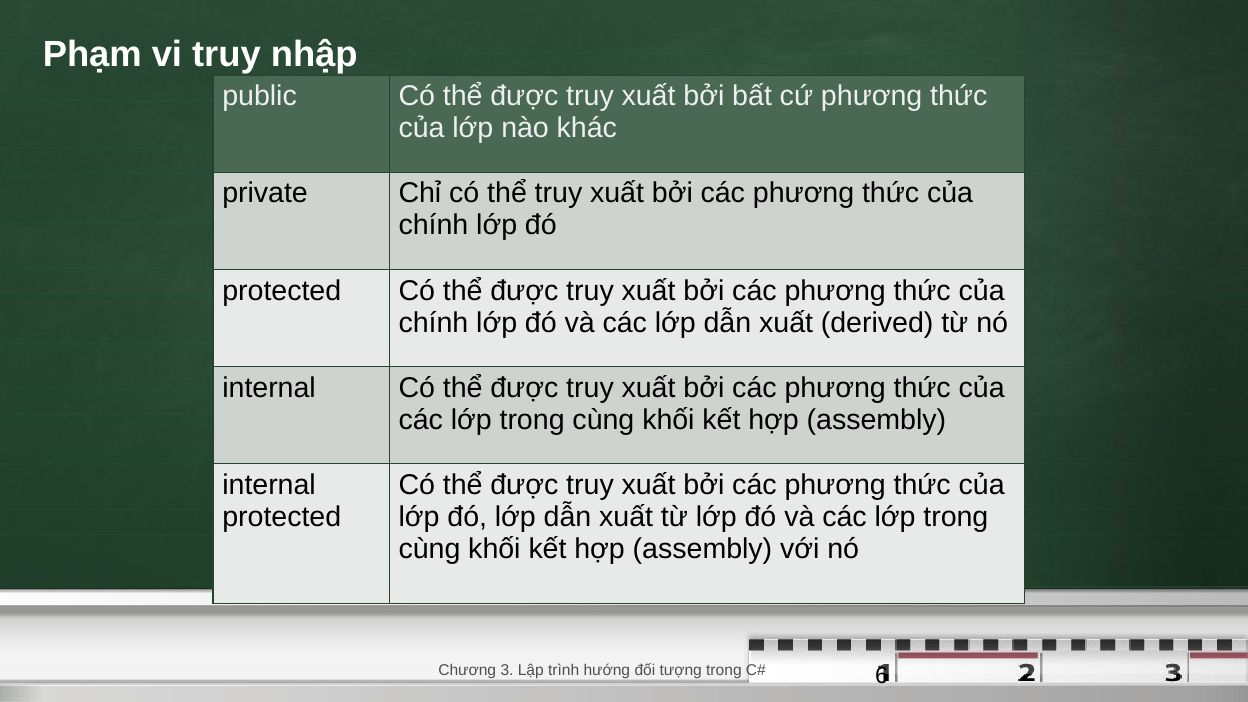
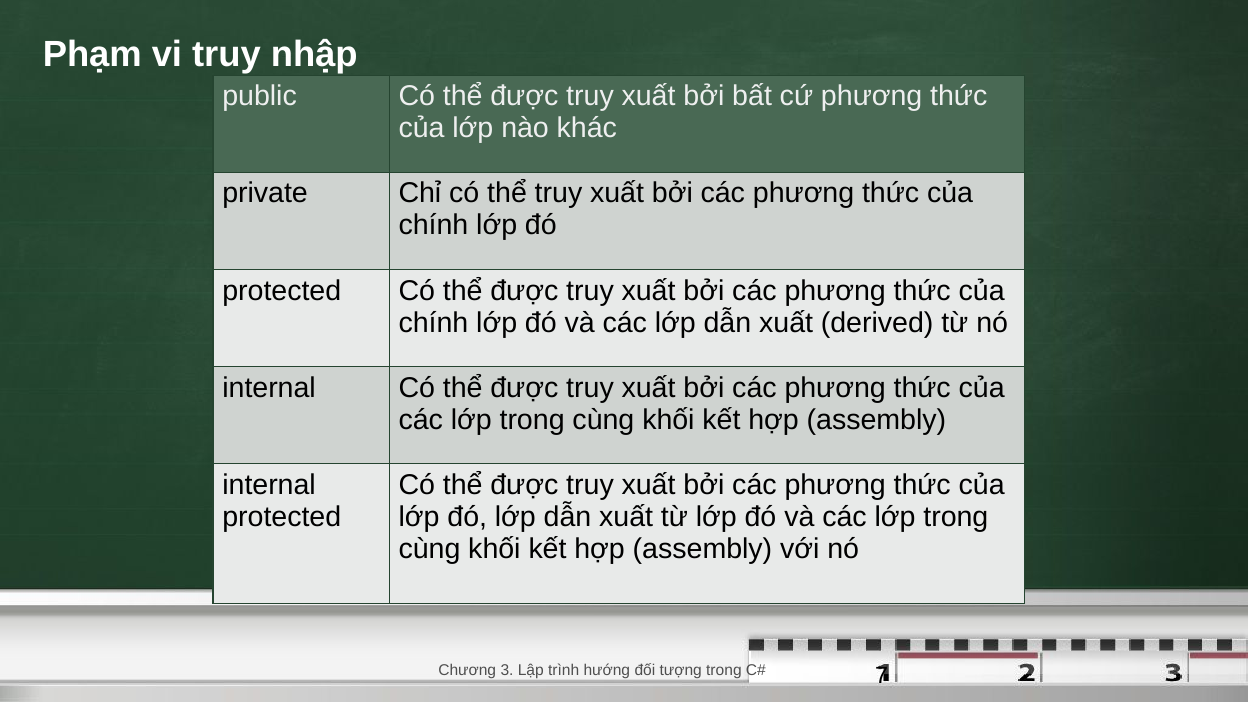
6: 6 -> 7 (882, 675)
